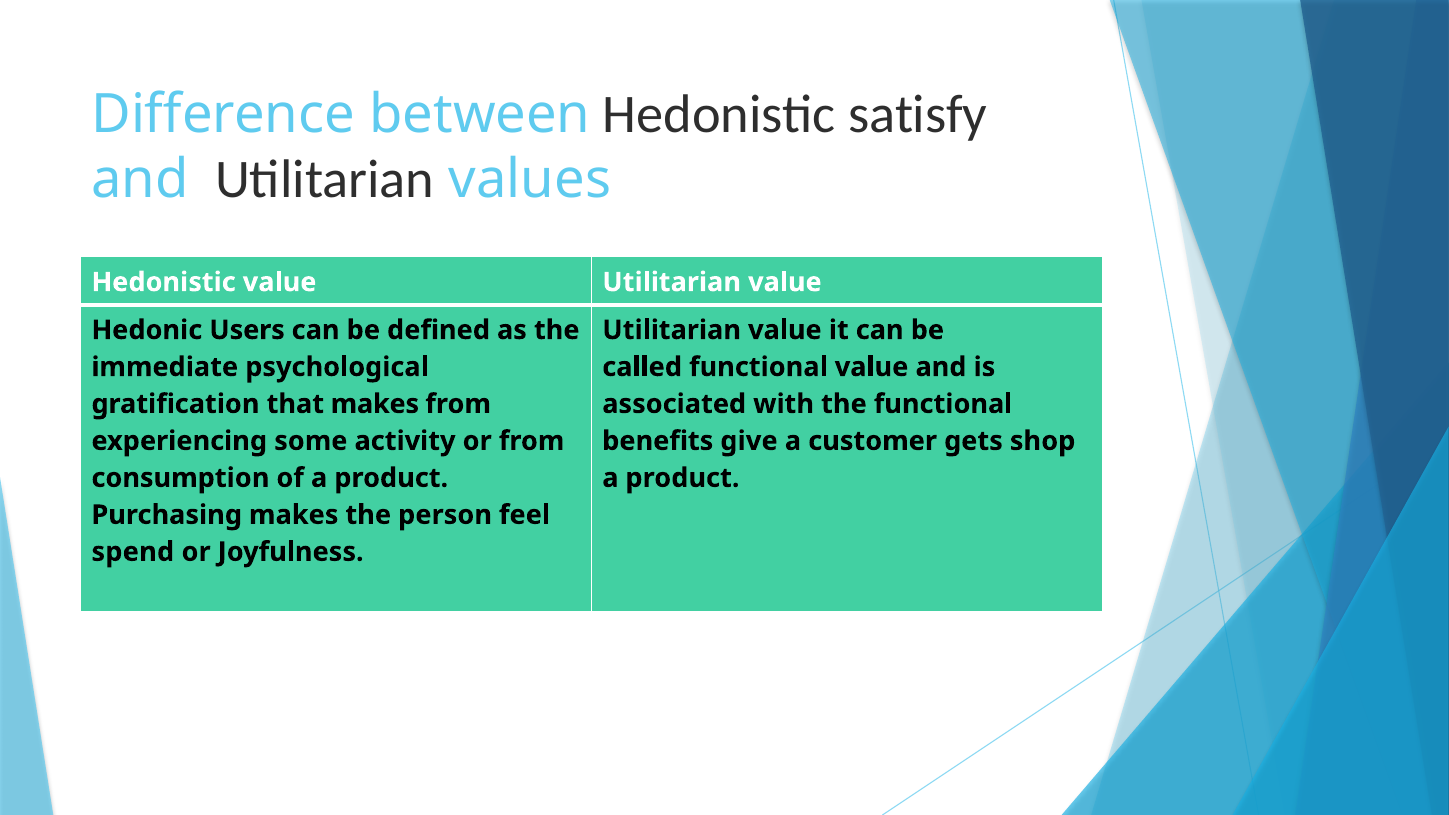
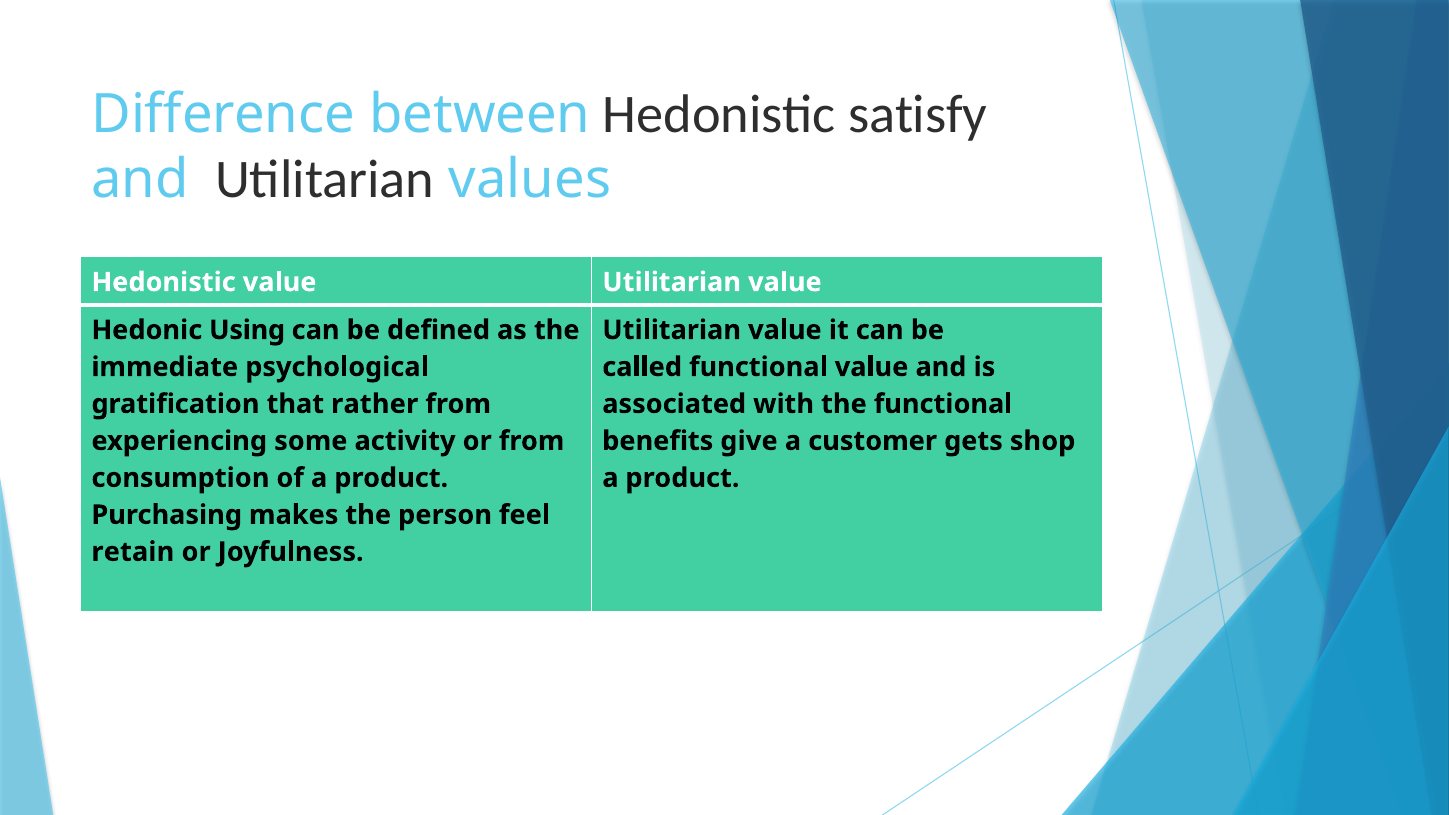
Users: Users -> Using (247, 330)
that makes: makes -> rather (375, 404)
spend: spend -> retain (133, 552)
